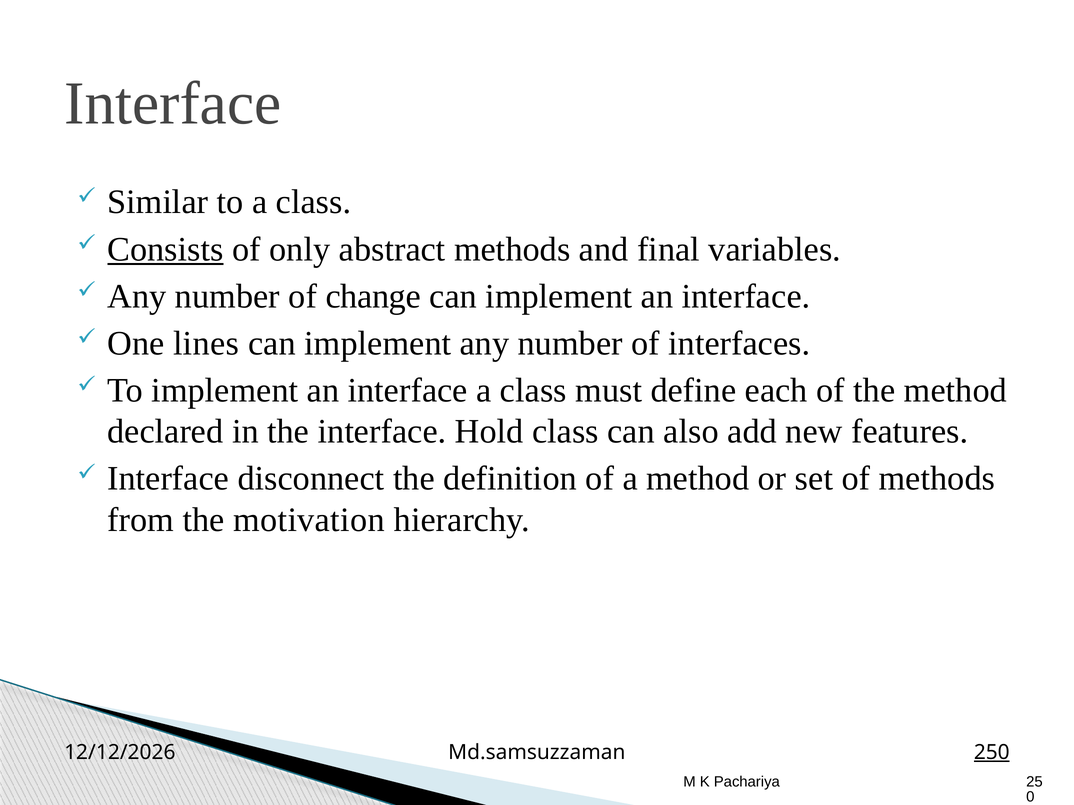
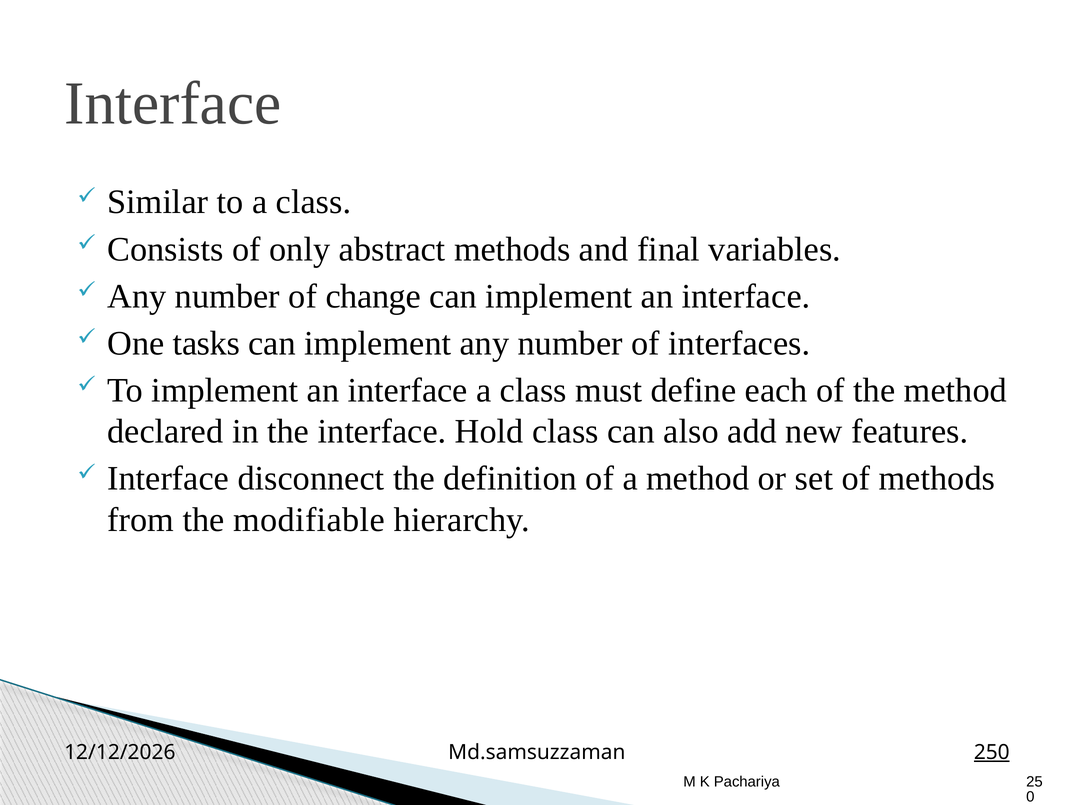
Consists underline: present -> none (165, 249)
lines: lines -> tasks (206, 344)
motivation: motivation -> modifiable (309, 520)
